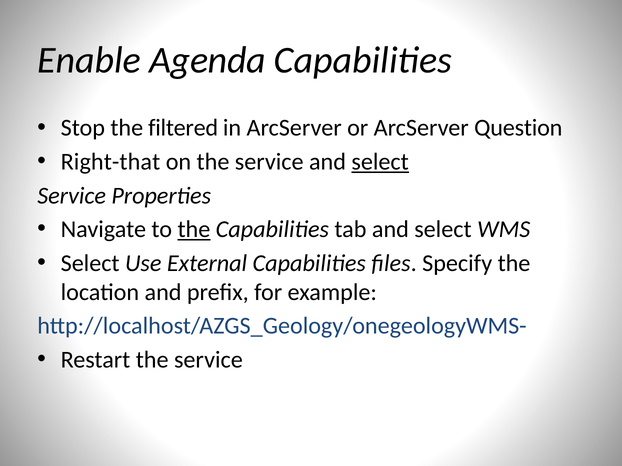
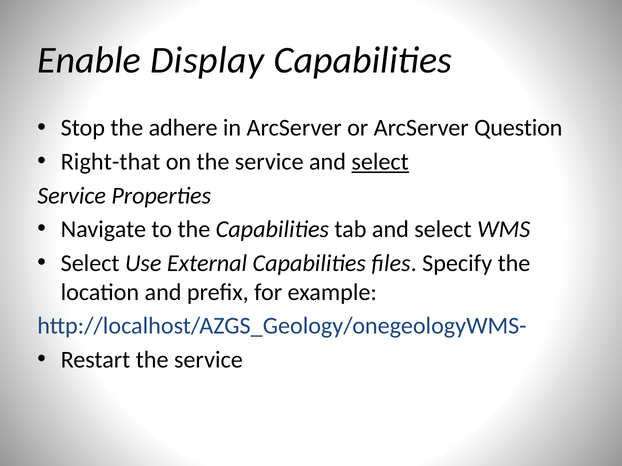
Agenda: Agenda -> Display (207, 60)
filtered: filtered -> adhere (183, 128)
the underline: present -> none (194, 230)
